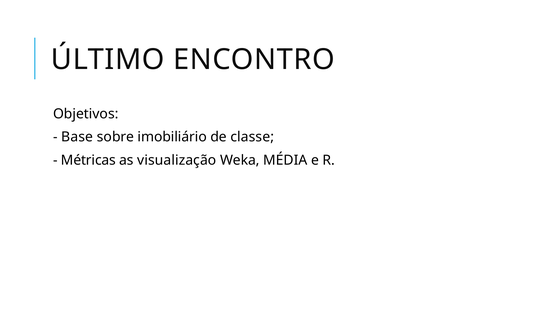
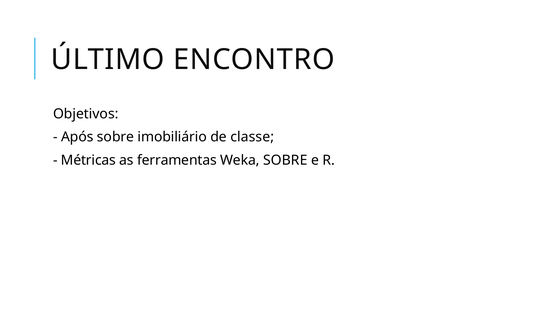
Base: Base -> Após (77, 137)
visualização: visualização -> ferramentas (177, 160)
Weka MÉDIA: MÉDIA -> SOBRE (285, 160)
